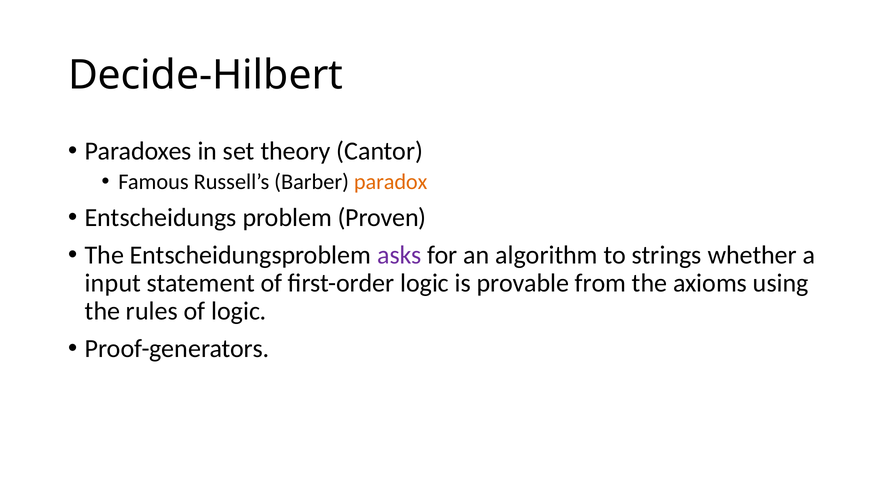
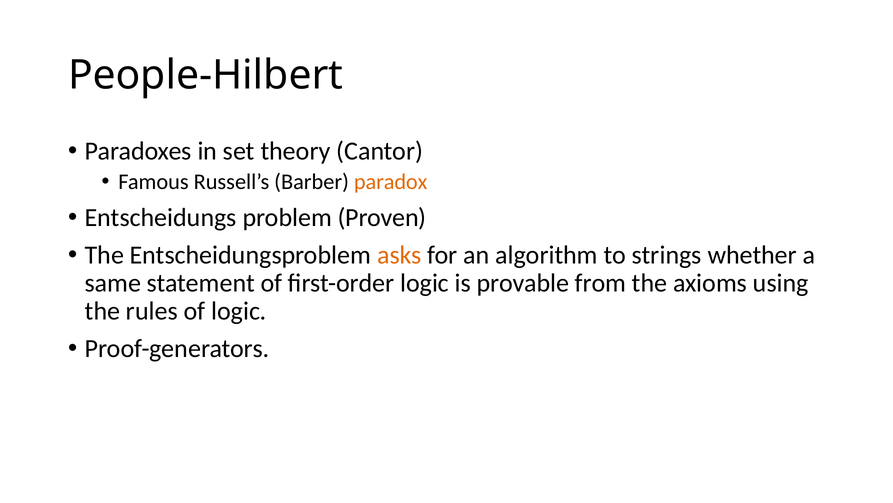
Decide-Hilbert: Decide-Hilbert -> People-Hilbert (206, 75)
asks colour: purple -> orange (399, 255)
input: input -> same (113, 283)
